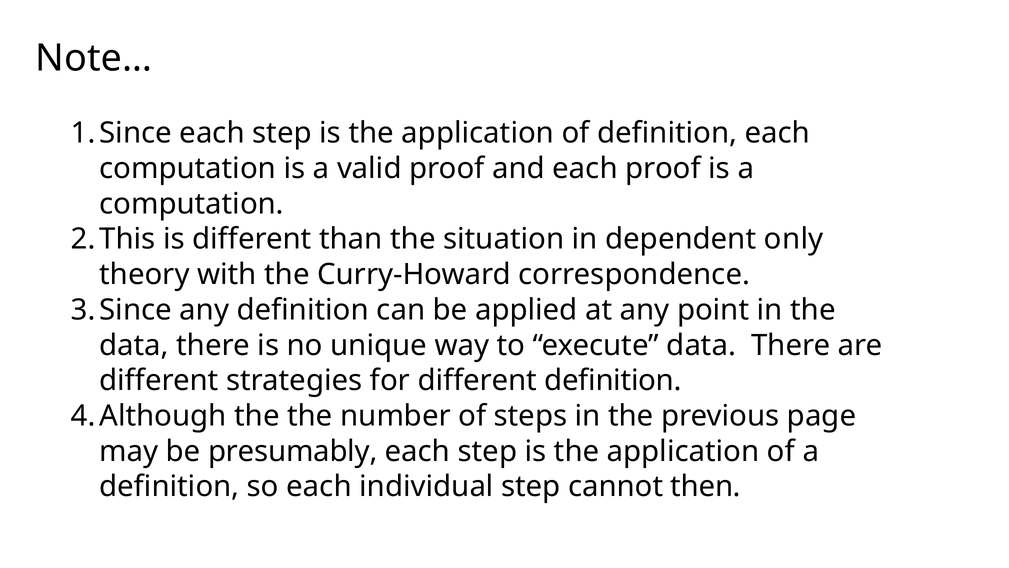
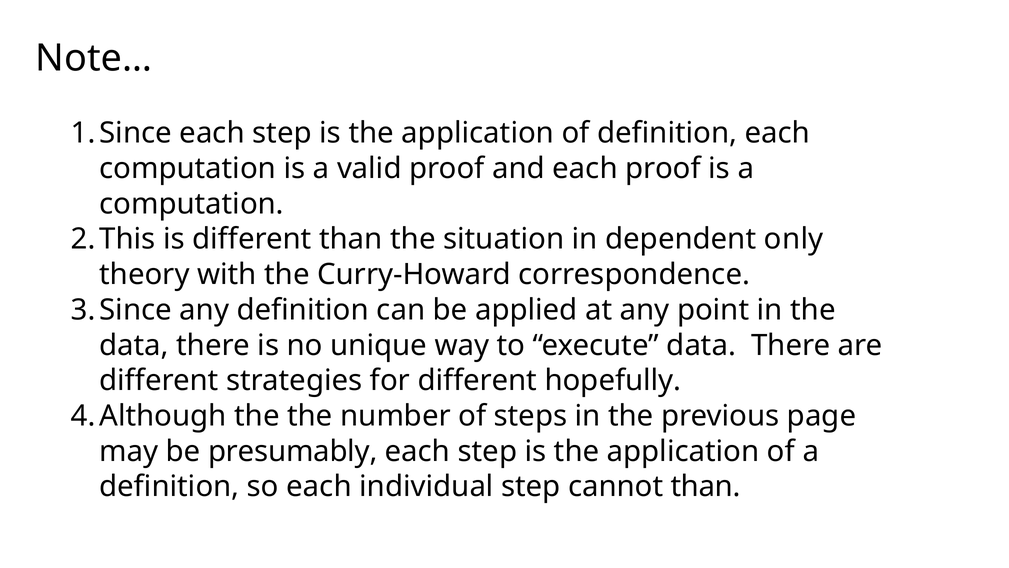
different definition: definition -> hopefully (613, 380)
cannot then: then -> than (706, 486)
